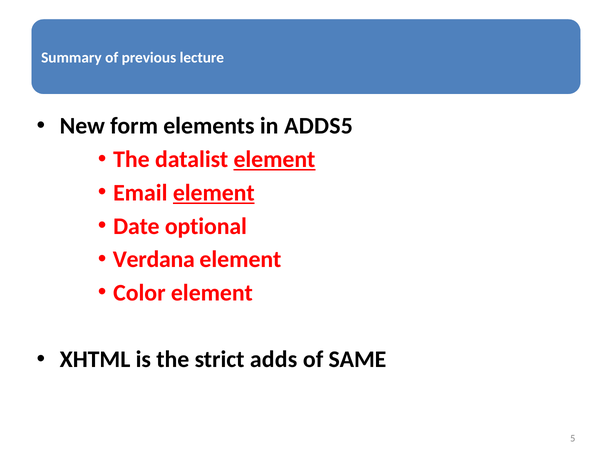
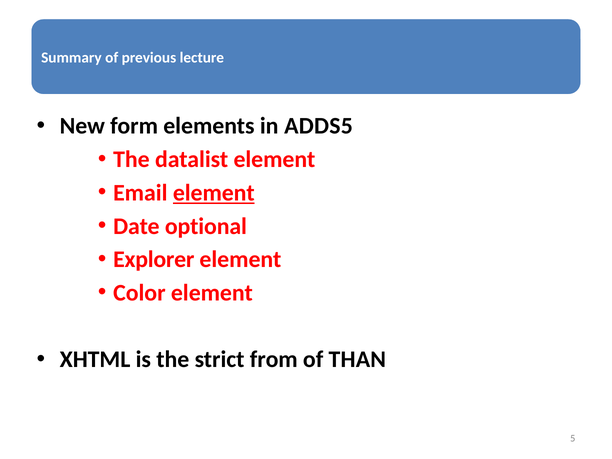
element underline: present -> none (274, 159)
Verdana: Verdana -> Explorer (154, 259)
adds: adds -> from (274, 360)
SAME: SAME -> THAN (357, 360)
